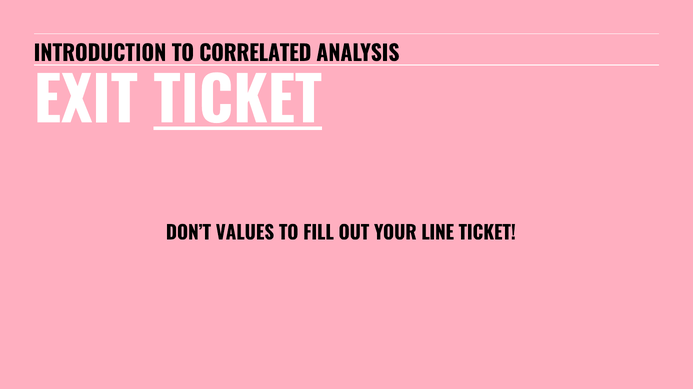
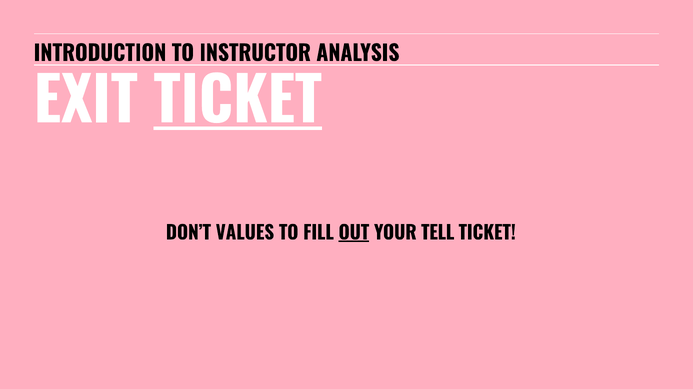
CORRELATED: CORRELATED -> INSTRUCTOR (255, 54)
OUT underline: none -> present (354, 233)
LINE: LINE -> TELL (438, 233)
